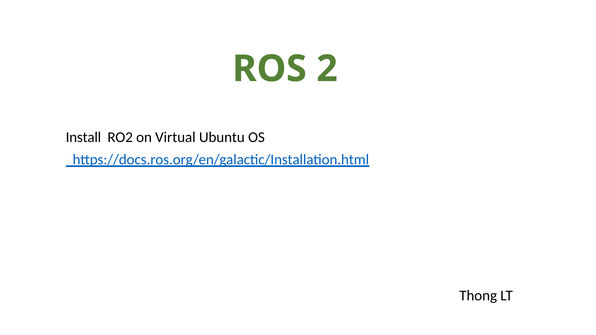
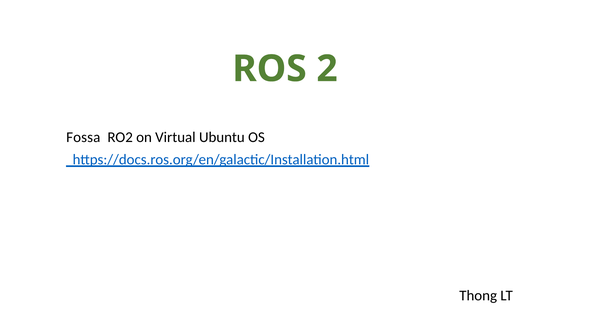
Install: Install -> Fossa (83, 137)
